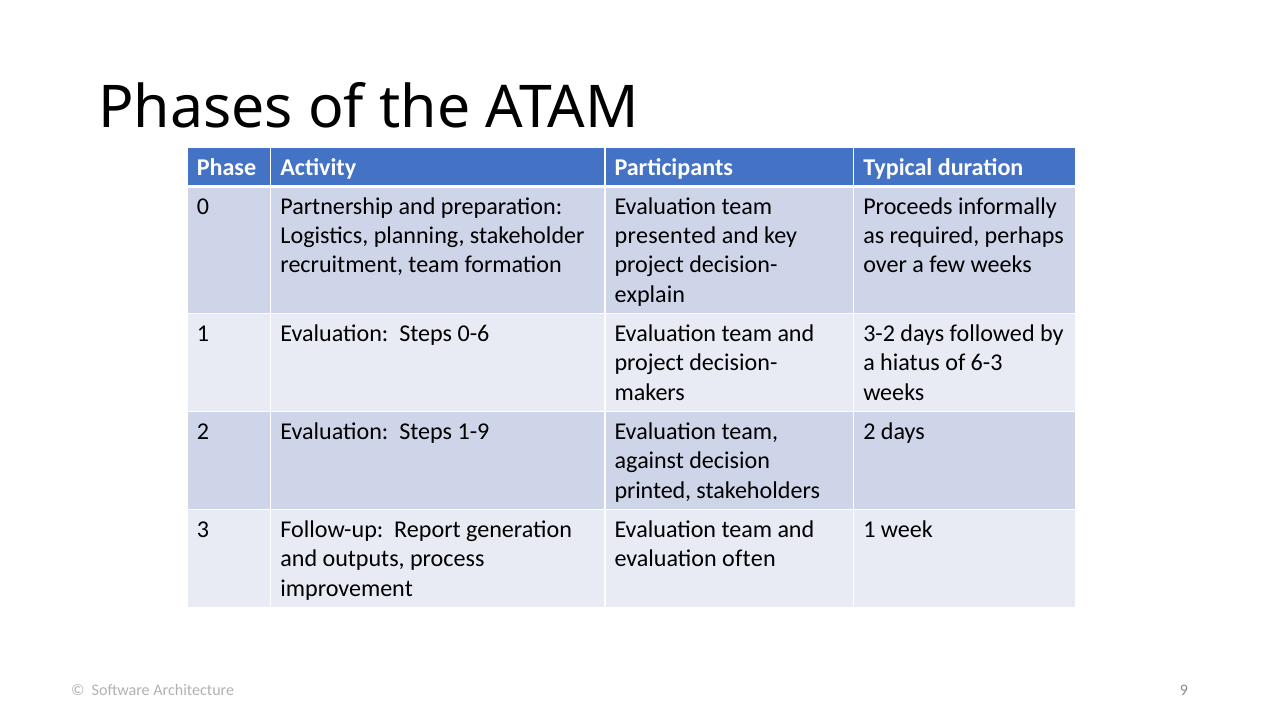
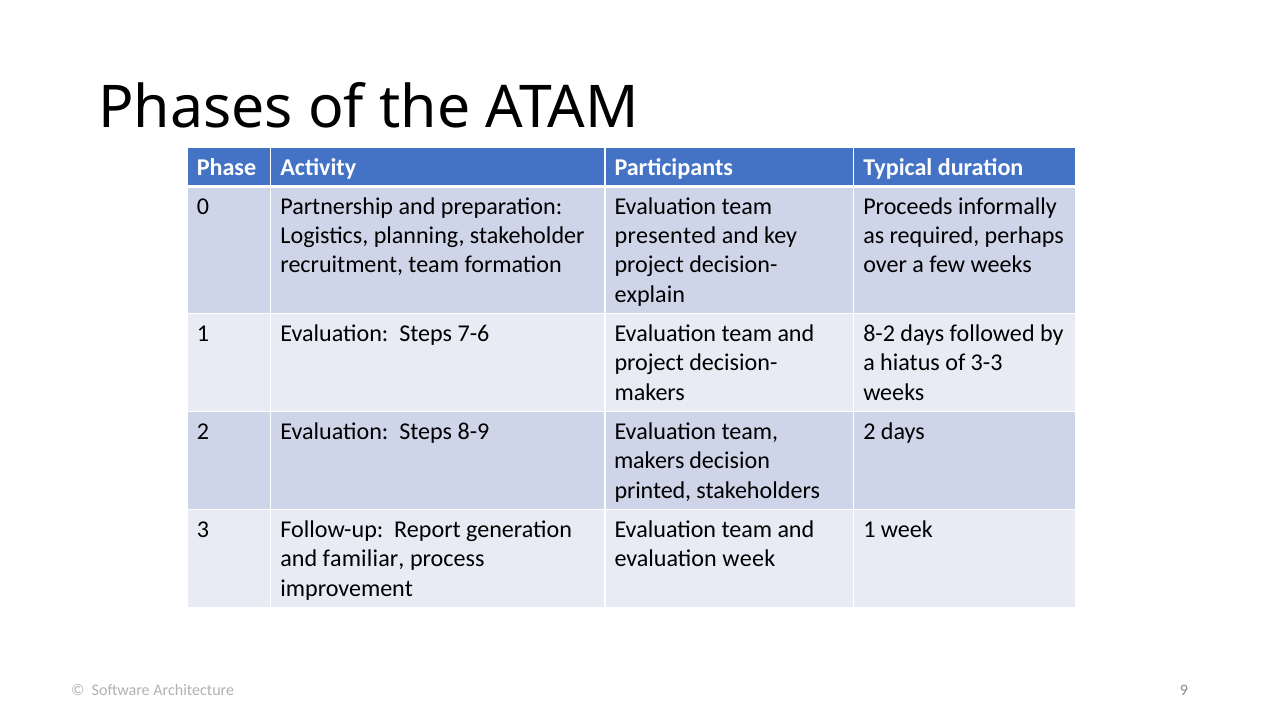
0-6: 0-6 -> 7-6 (473, 334)
3-2: 3-2 -> 8-2 (879, 334)
6-3: 6-3 -> 3-3 (987, 363)
1-9: 1-9 -> 8-9 (473, 432)
against: against -> makers (649, 461)
outputs: outputs -> familiar (364, 559)
evaluation often: often -> week (749, 559)
